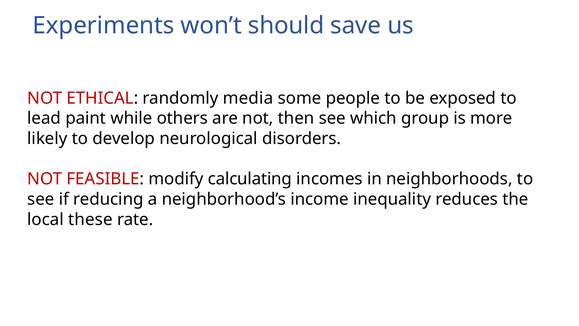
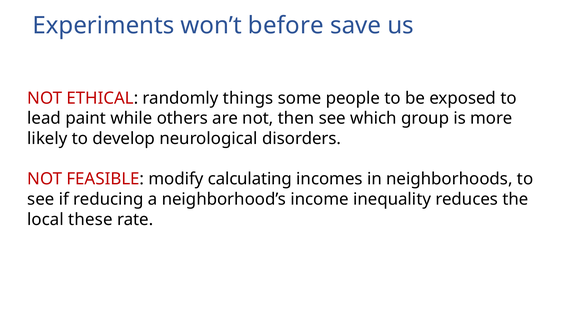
should: should -> before (286, 25)
media: media -> things (248, 98)
